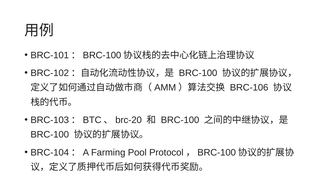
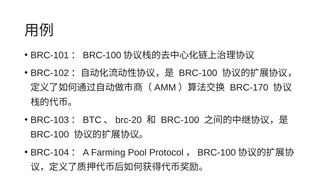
BRC-106: BRC-106 -> BRC-170 (249, 88)
